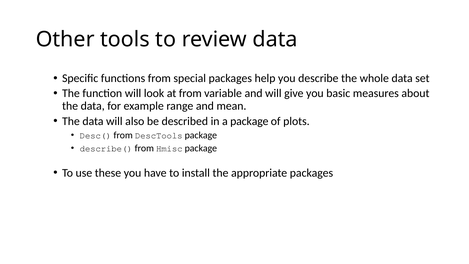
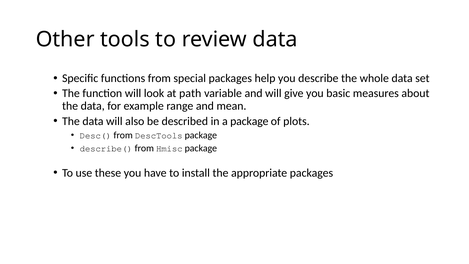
at from: from -> path (190, 93)
